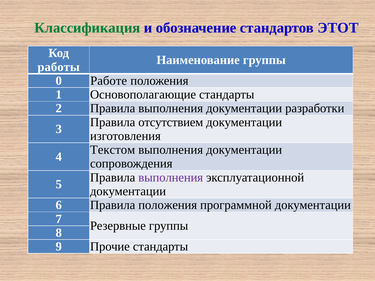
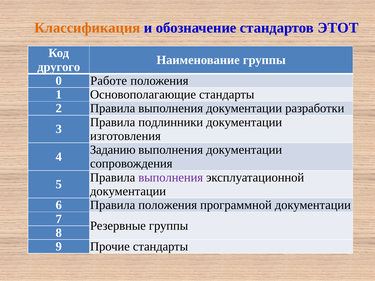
Классификация colour: green -> orange (87, 28)
работы: работы -> другого (59, 67)
отсутствием: отсутствием -> подлинники (171, 122)
Текстом: Текстом -> Заданию (113, 150)
